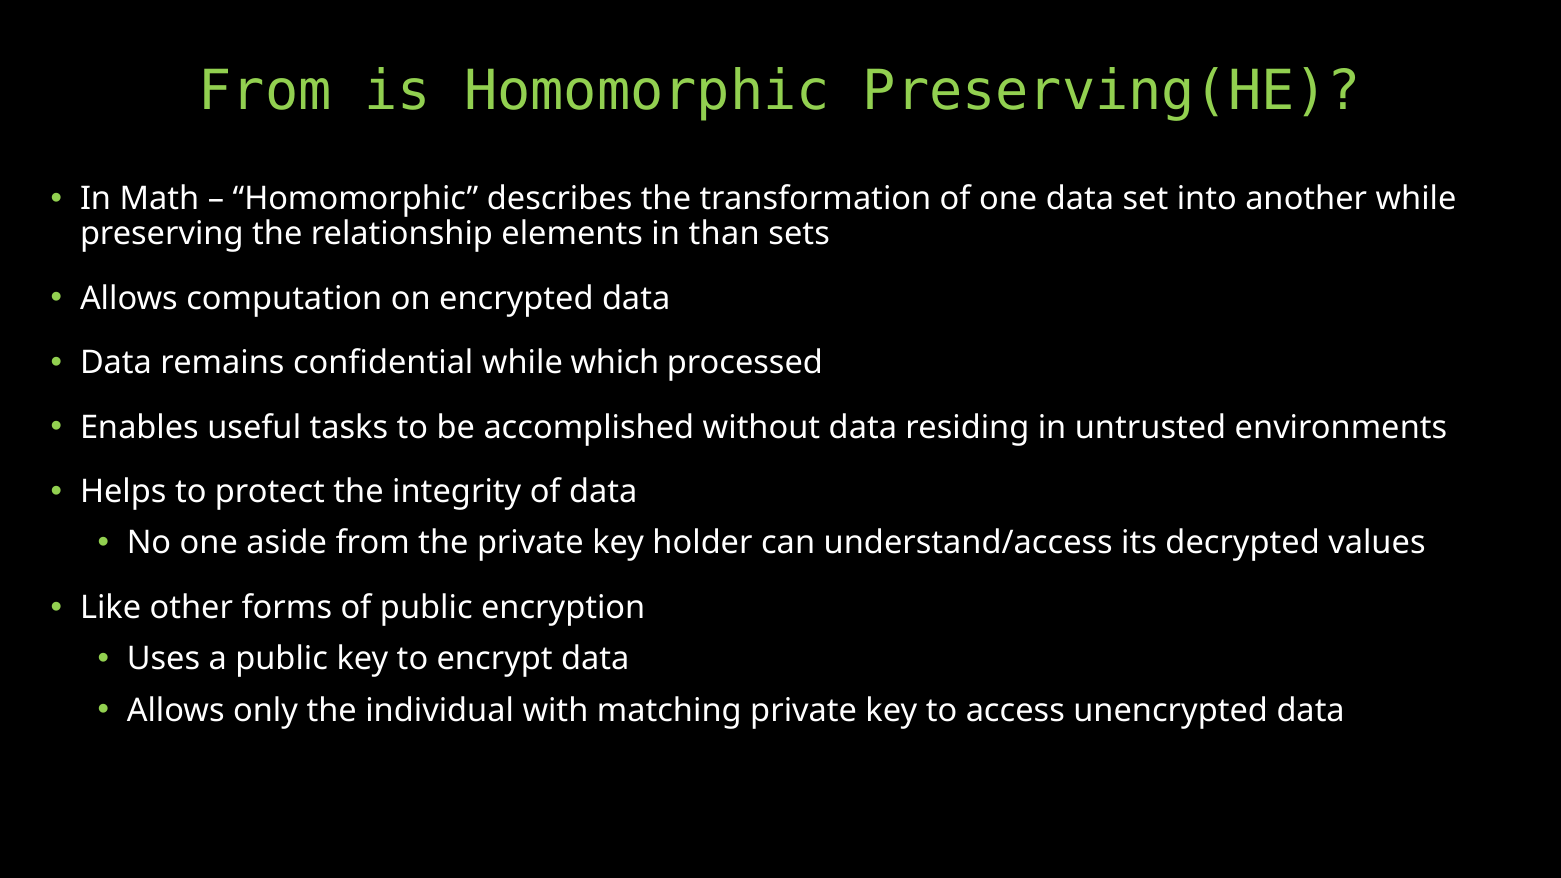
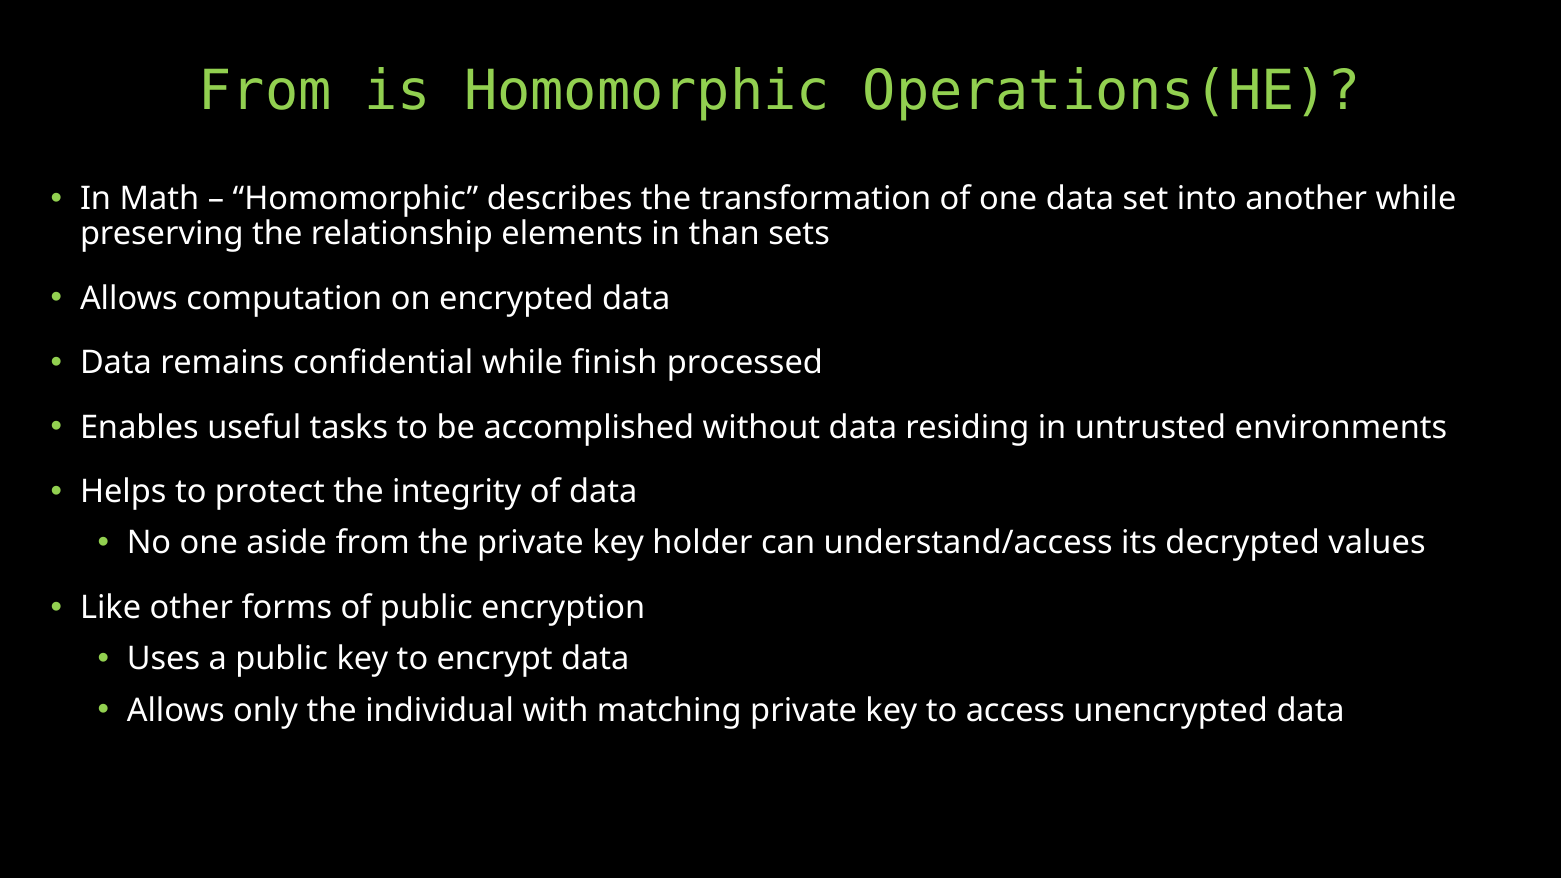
Preserving(HE: Preserving(HE -> Operations(HE (1112, 91)
which: which -> finish (615, 363)
